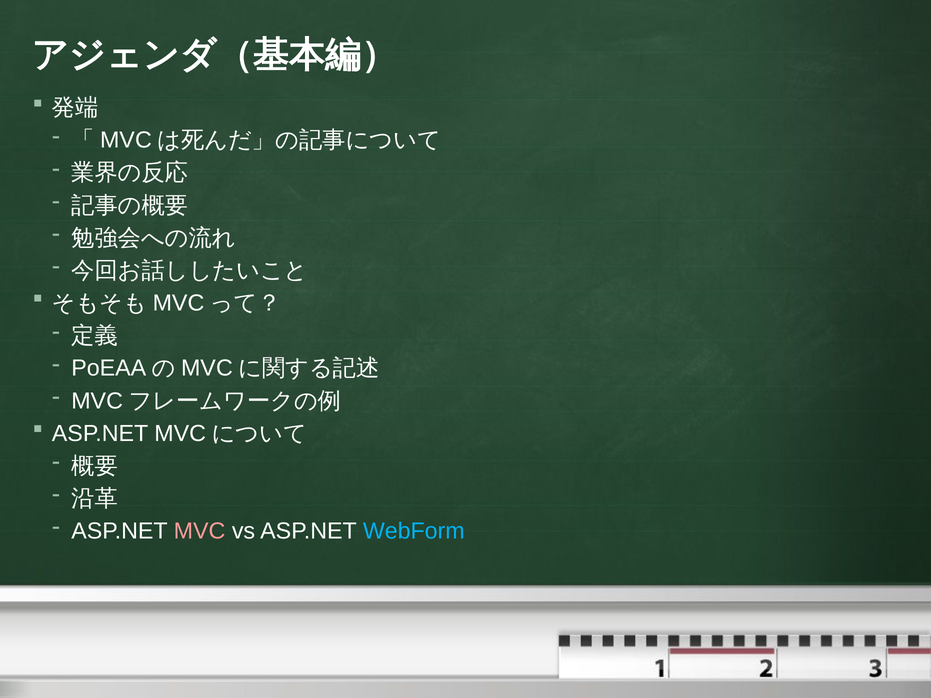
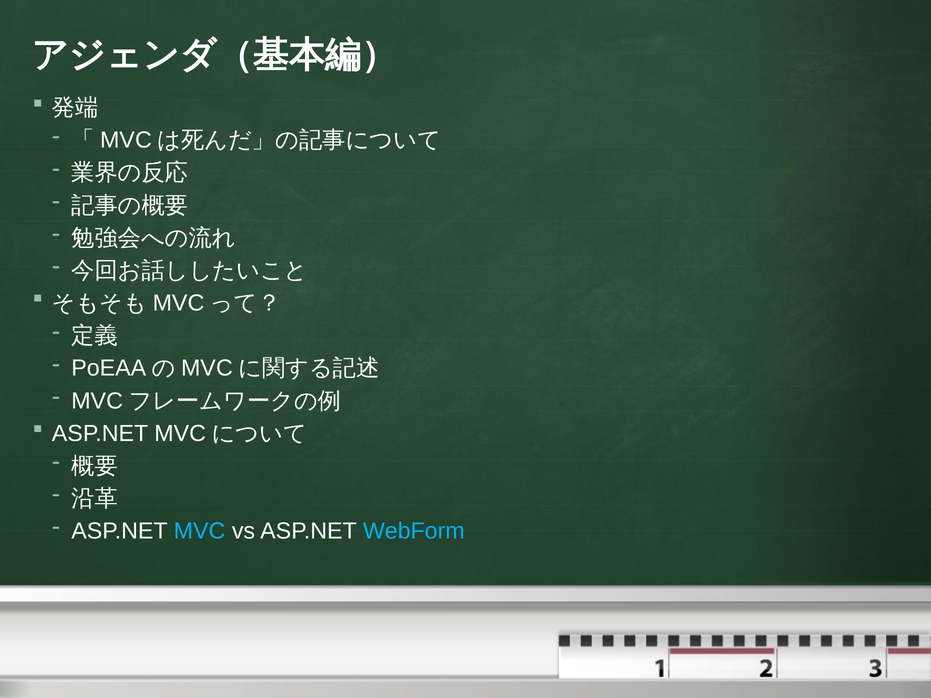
MVC colour: pink -> light blue (200, 531)
